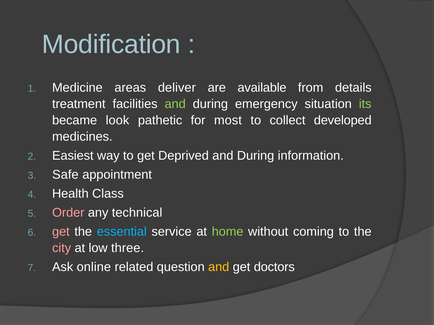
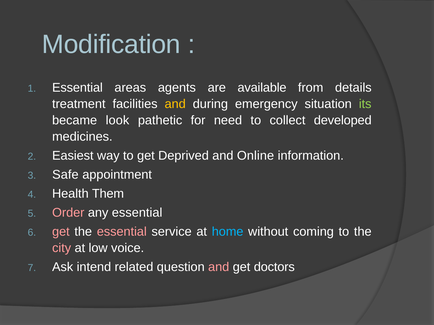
Medicine: Medicine -> Essential (77, 88)
deliver: deliver -> agents (177, 88)
and colour: light green -> yellow (175, 104)
most: most -> need (228, 121)
During: During -> Online (256, 156)
Class: Class -> Them (108, 194)
any technical: technical -> essential (137, 213)
essential colour: light blue -> pink (122, 232)
home colour: light green -> light blue (228, 232)
three: three -> voice (128, 248)
online: online -> intend (94, 267)
and colour: yellow -> pink (219, 267)
